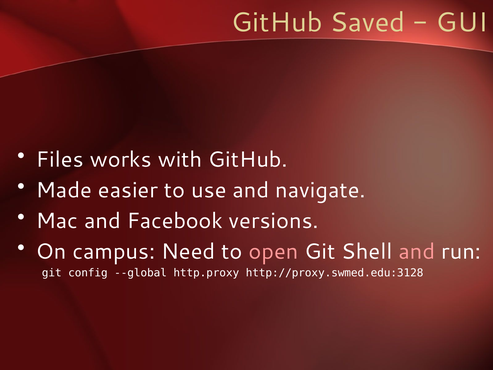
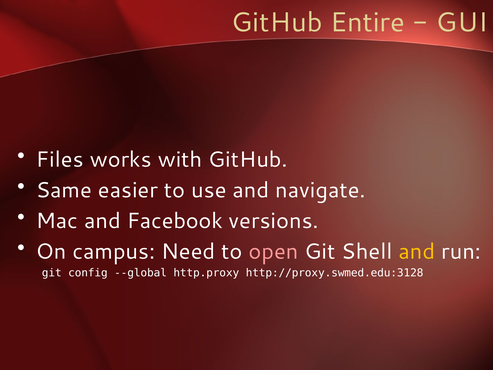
Saved: Saved -> Entire (367, 22)
Made: Made -> Same (64, 190)
and colour: pink -> yellow (417, 251)
